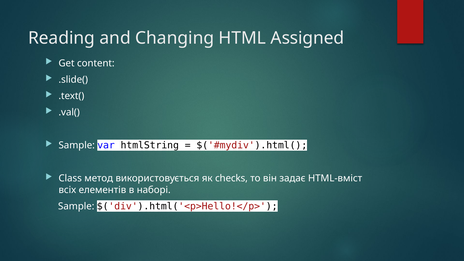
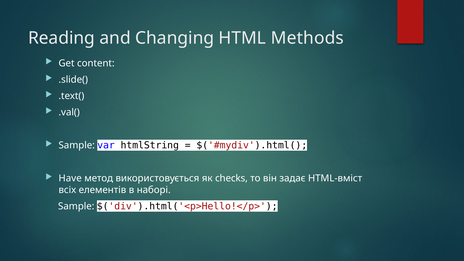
Assigned: Assigned -> Methods (307, 38)
Class: Class -> Have (70, 178)
